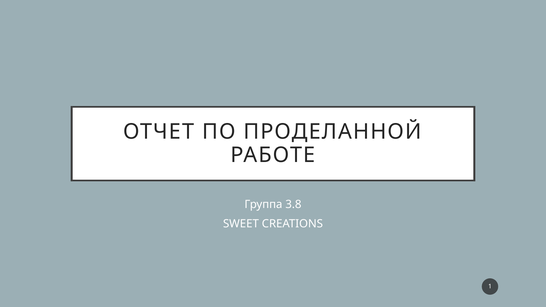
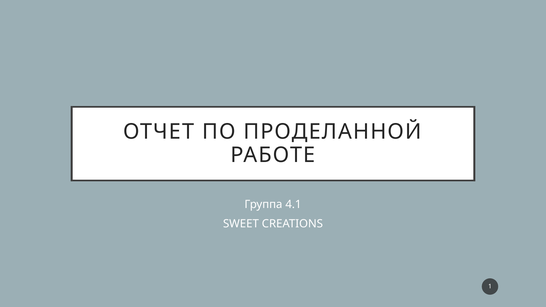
3.8: 3.8 -> 4.1 (293, 205)
